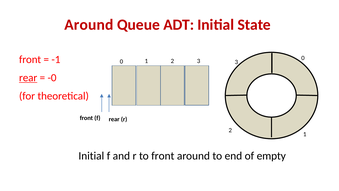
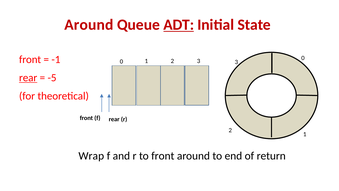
ADT underline: none -> present (179, 25)
-0: -0 -> -5 (52, 78)
Initial: Initial -> Wrap (91, 156)
empty: empty -> return (271, 156)
